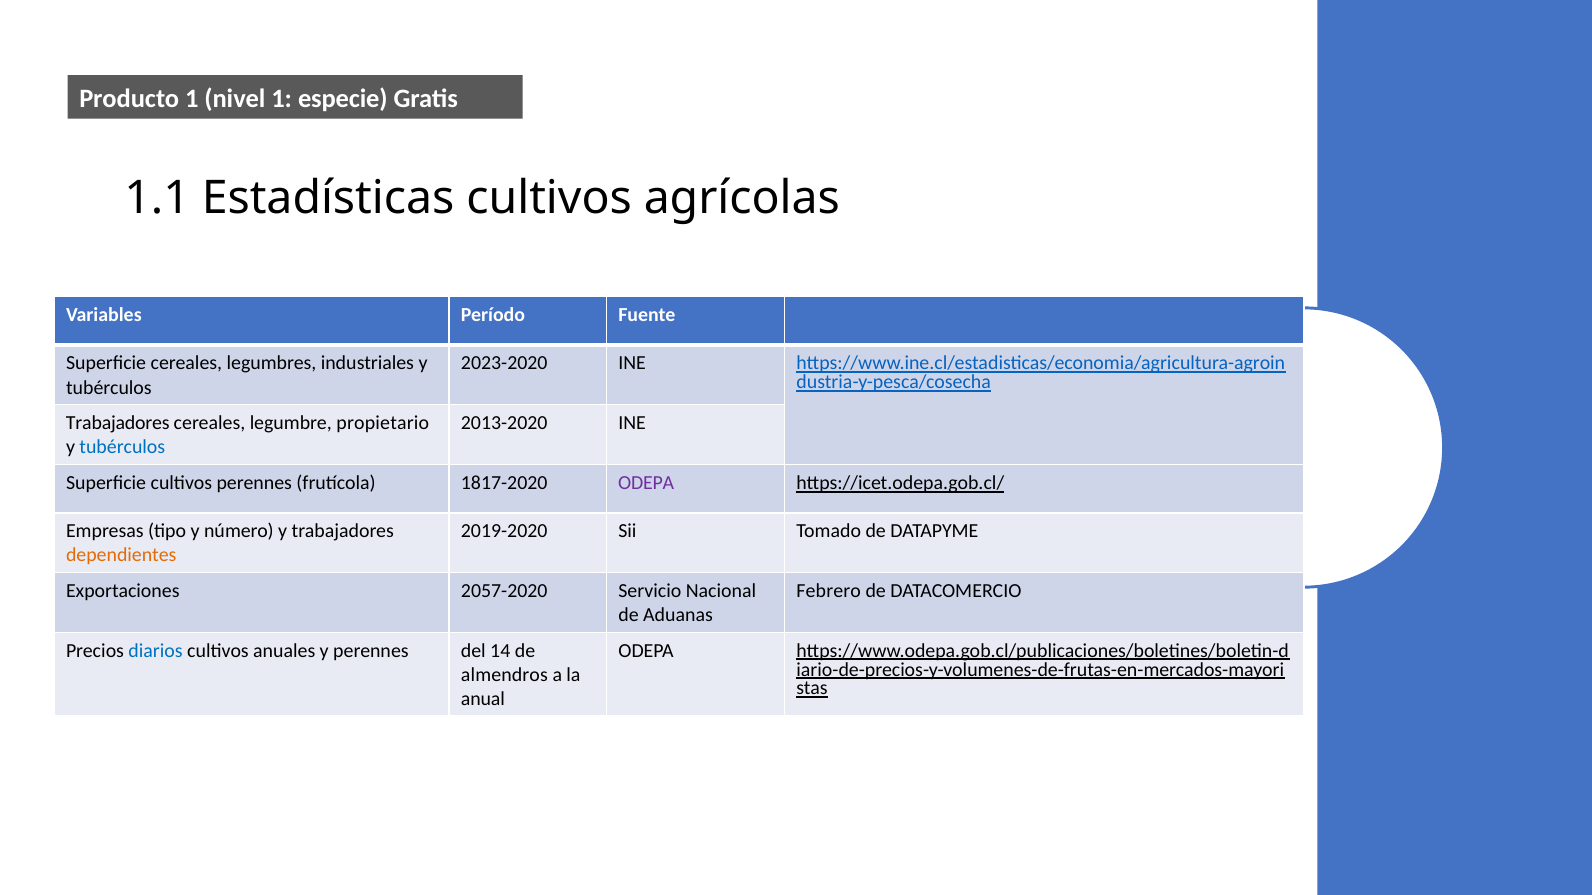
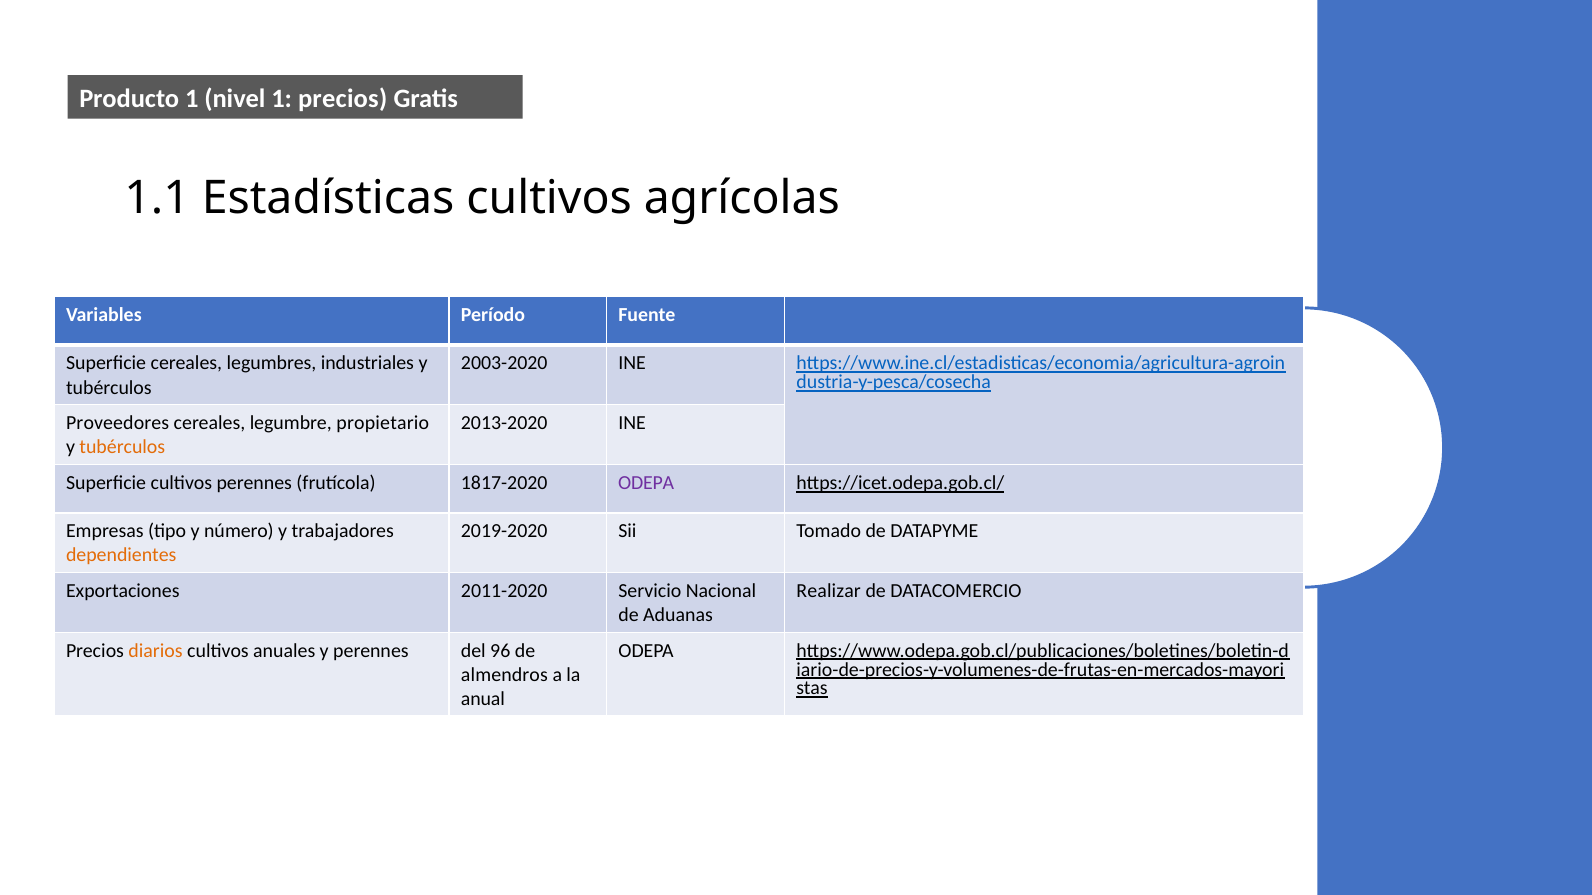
1 especie: especie -> precios (343, 99)
2023-2020: 2023-2020 -> 2003-2020 (504, 364)
Trabajadores: Trabajadores -> Proveedores (118, 423)
tubérculos colour: blue -> orange (122, 448)
2057-2020: 2057-2020 -> 2011-2020 (504, 591)
Febrero: Febrero -> Realizar (829, 591)
diarios colour: blue -> orange (156, 651)
14: 14 -> 96 (500, 651)
